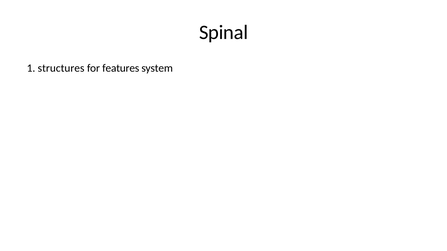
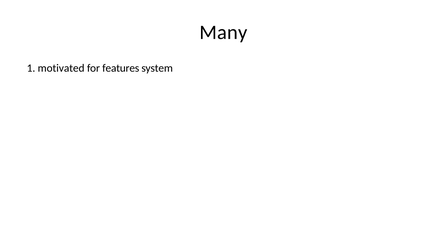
Spinal: Spinal -> Many (223, 32)
structures: structures -> motivated (61, 68)
